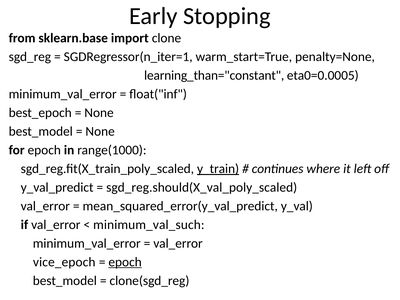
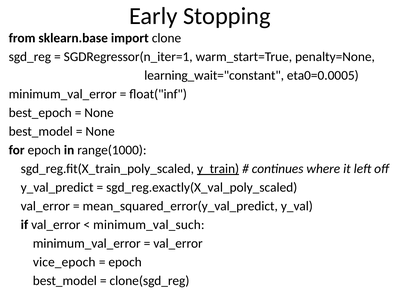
learning_than="constant: learning_than="constant -> learning_wait="constant (214, 75)
sgd_reg.should(X_val_poly_scaled: sgd_reg.should(X_val_poly_scaled -> sgd_reg.exactly(X_val_poly_scaled (202, 187)
epoch underline: present -> none (125, 262)
